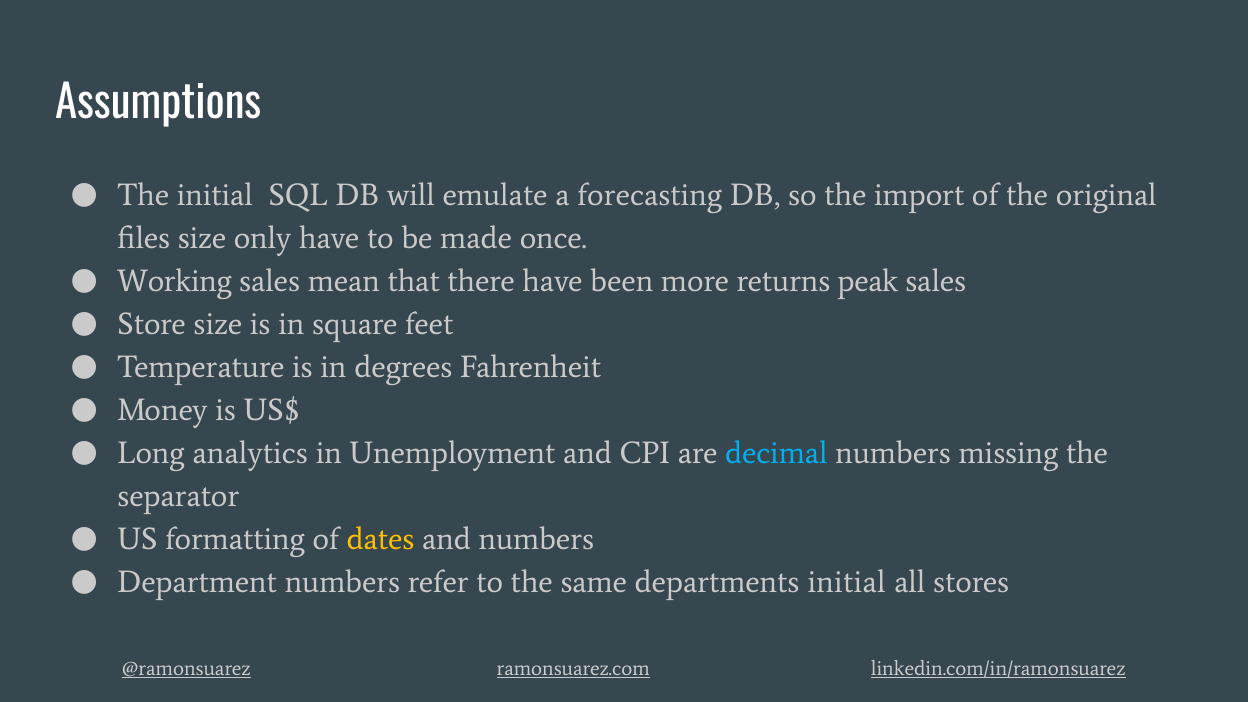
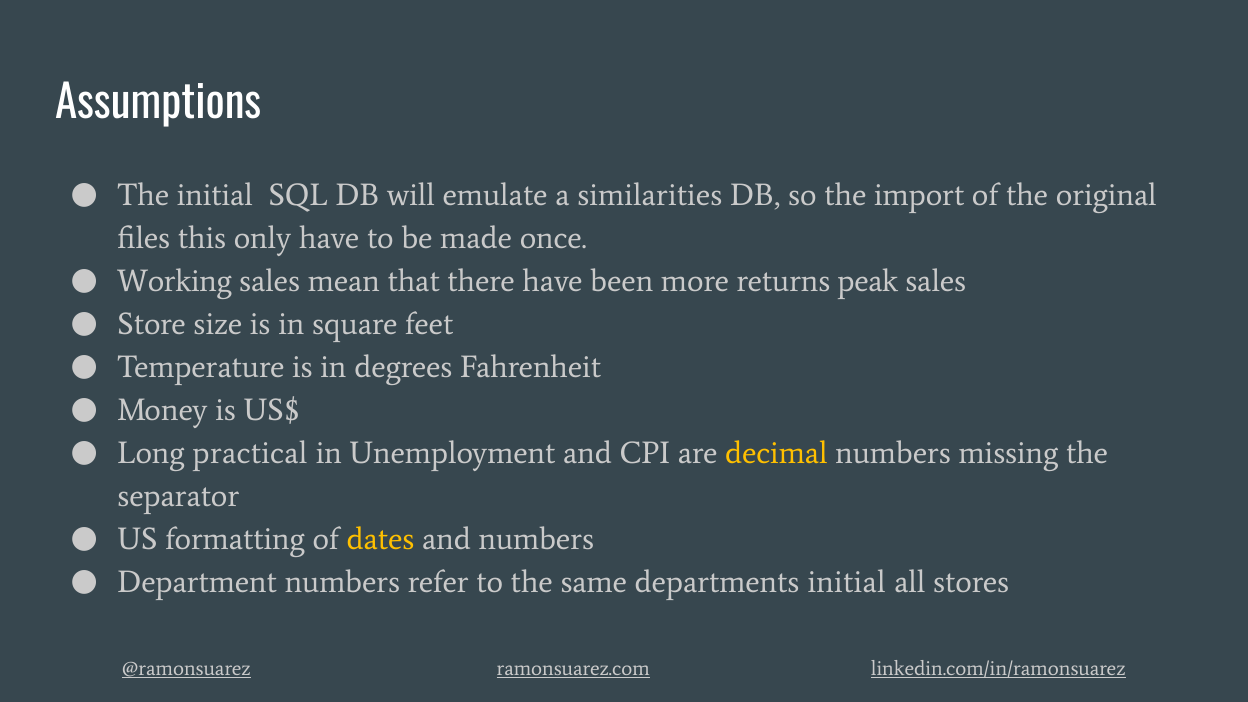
forecasting: forecasting -> similarities (650, 195)
files size: size -> this (202, 238)
analytics: analytics -> practical (250, 453)
decimal colour: light blue -> yellow (776, 453)
